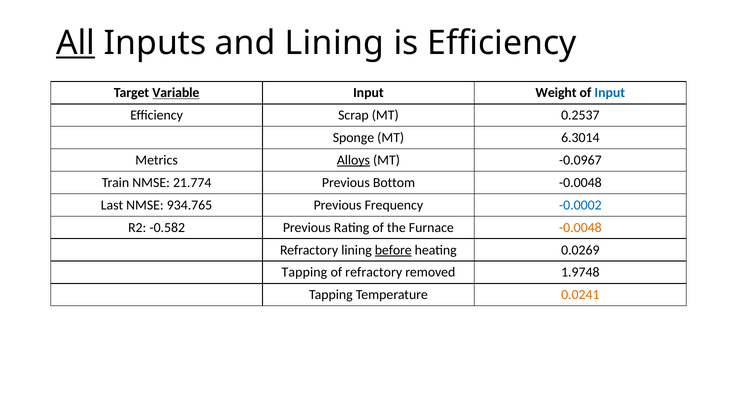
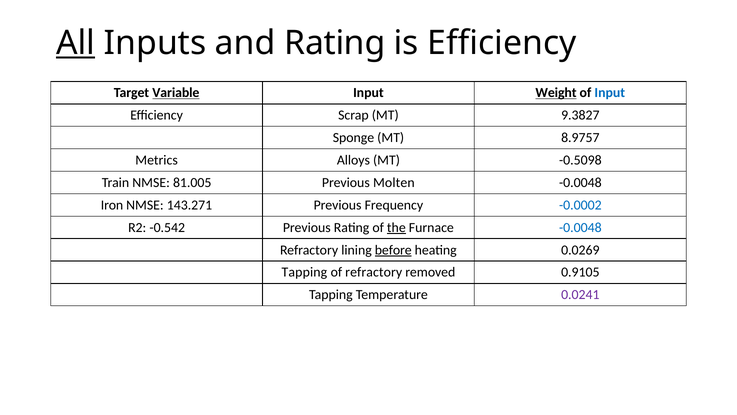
and Lining: Lining -> Rating (335, 43)
Weight underline: none -> present (556, 93)
0.2537: 0.2537 -> 9.3827 (580, 115)
6.3014: 6.3014 -> 8.9757 (580, 138)
Alloys underline: present -> none (353, 160)
-0.0967: -0.0967 -> -0.5098 (580, 160)
21.774: 21.774 -> 81.005 (192, 182)
Bottom: Bottom -> Molten (394, 182)
Last: Last -> Iron (112, 205)
934.765: 934.765 -> 143.271 (190, 205)
-0.582: -0.582 -> -0.542 (167, 227)
the underline: none -> present (396, 227)
-0.0048 colour: orange -> blue (580, 227)
1.9748: 1.9748 -> 0.9105 (580, 272)
0.0241 colour: orange -> purple (580, 295)
